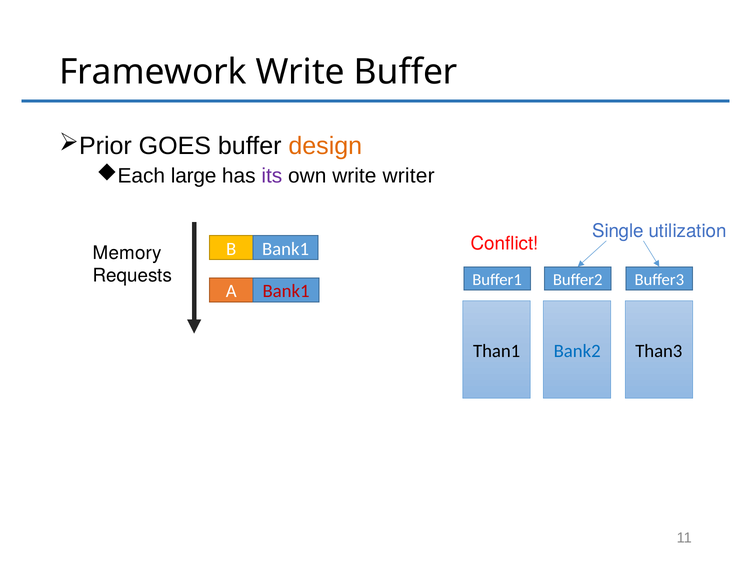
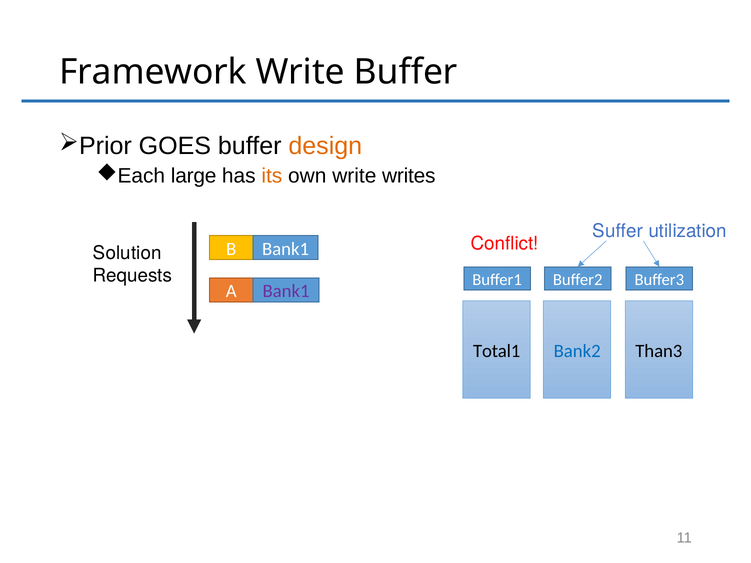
its colour: purple -> orange (272, 176)
writer: writer -> writes (409, 176)
Single: Single -> Suffer (618, 231)
Memory: Memory -> Solution (127, 253)
Bank1 colour: red -> purple (286, 291)
Than1: Than1 -> Total1 (497, 351)
